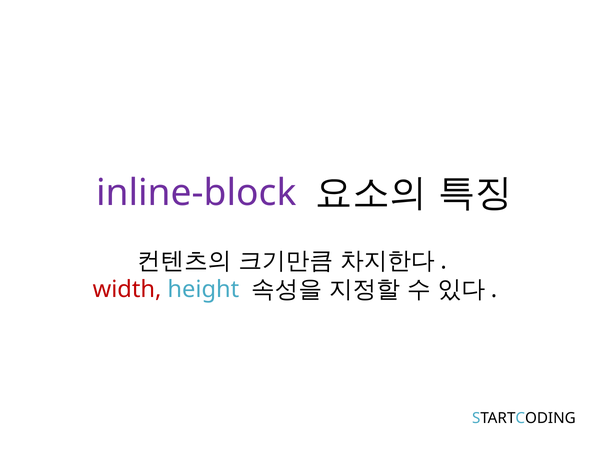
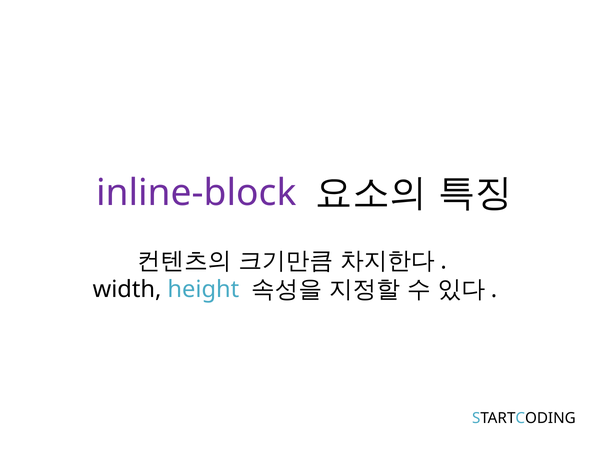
width colour: red -> black (127, 290)
